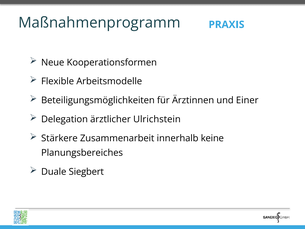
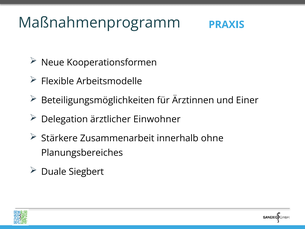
Ulrichstein: Ulrichstein -> Einwohner (157, 119)
keine: keine -> ohne (212, 138)
